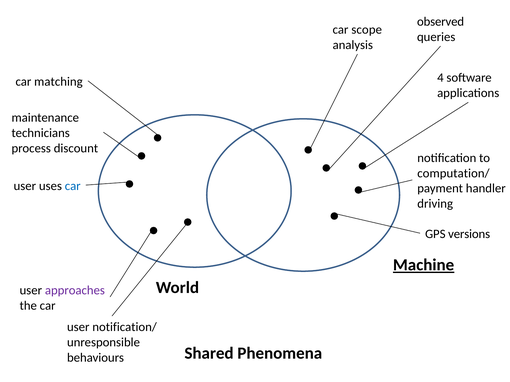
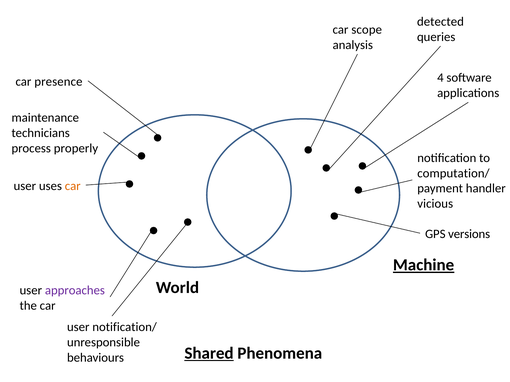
observed: observed -> detected (440, 22)
matching: matching -> presence (58, 82)
discount: discount -> properly (76, 149)
car colour: blue -> orange (73, 186)
driving: driving -> vicious (435, 204)
Shared underline: none -> present (209, 354)
